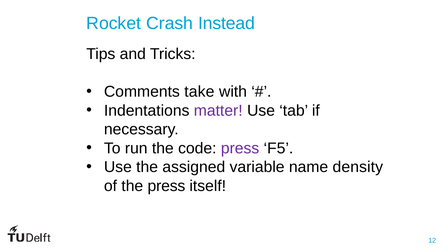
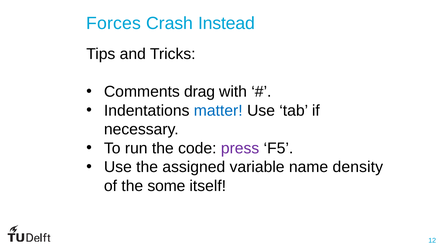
Rocket: Rocket -> Forces (114, 23)
take: take -> drag (200, 92)
matter colour: purple -> blue (218, 111)
the press: press -> some (166, 186)
